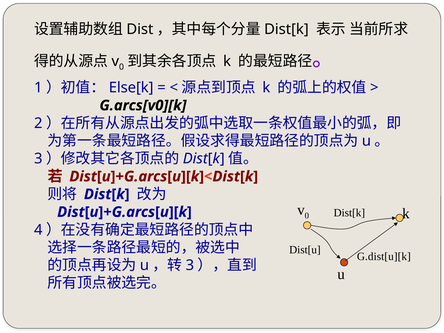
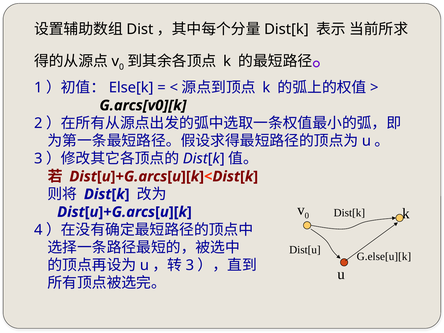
G.dist[u][k: G.dist[u][k -> G.else[u][k (384, 256)
